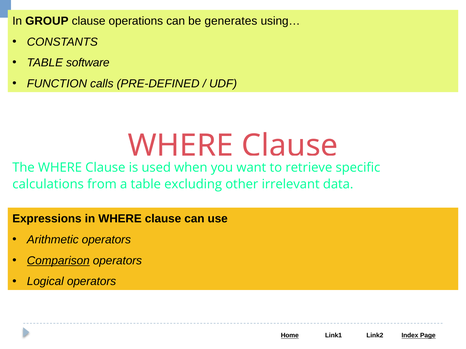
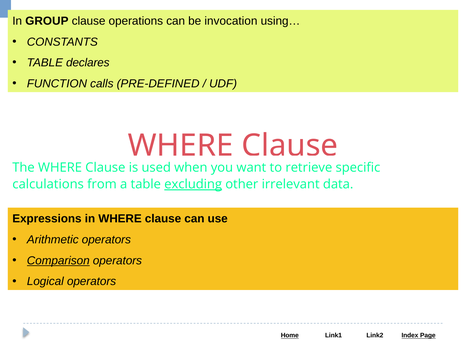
generates: generates -> invocation (231, 21)
software: software -> declares (88, 63)
excluding underline: none -> present (193, 185)
